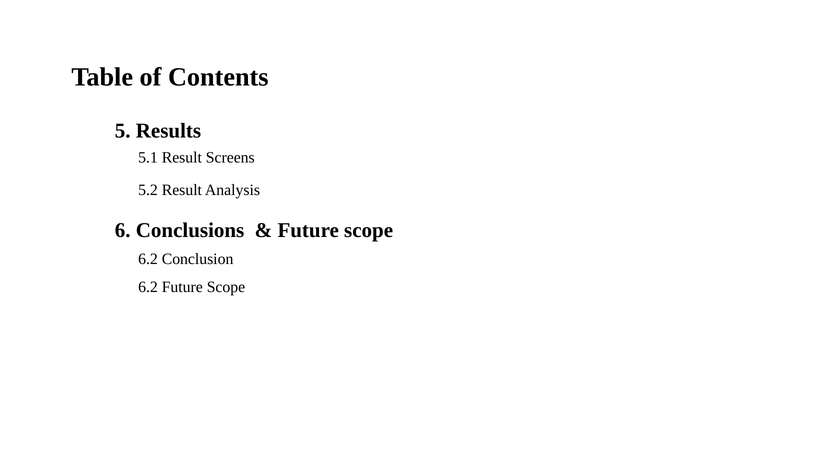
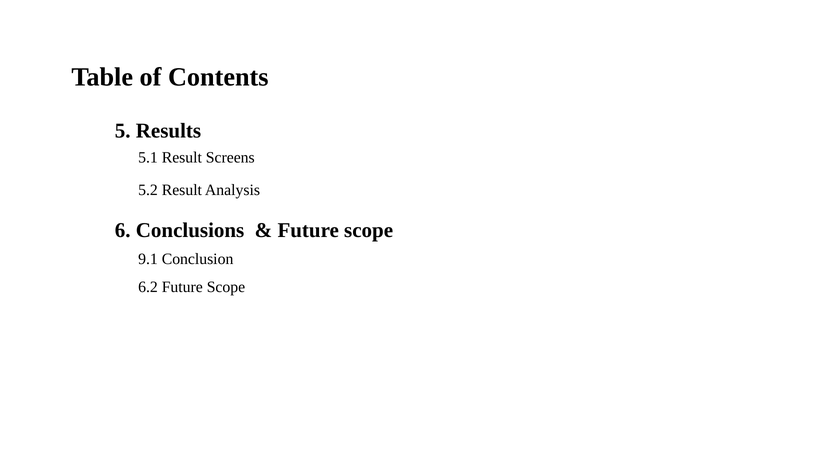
6.2: 6.2 -> 9.1 (148, 259)
